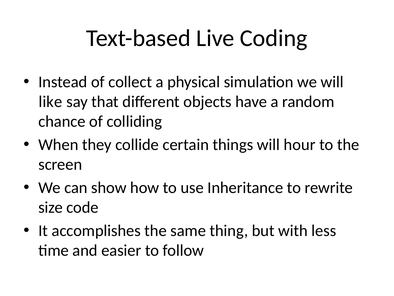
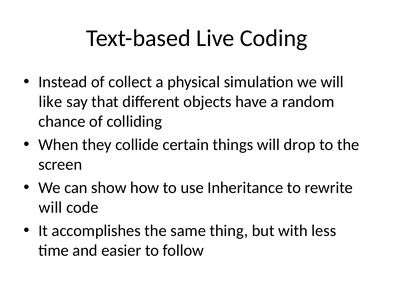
hour: hour -> drop (300, 145)
size: size -> will (50, 207)
